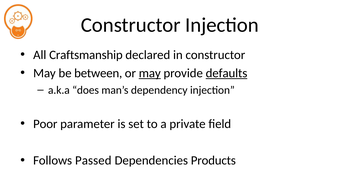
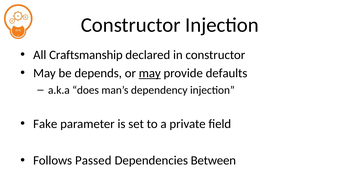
between: between -> depends (98, 73)
defaults underline: present -> none (227, 73)
Poor: Poor -> Fake (45, 124)
Products: Products -> Between (213, 161)
